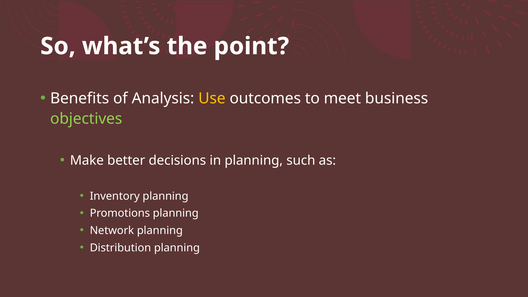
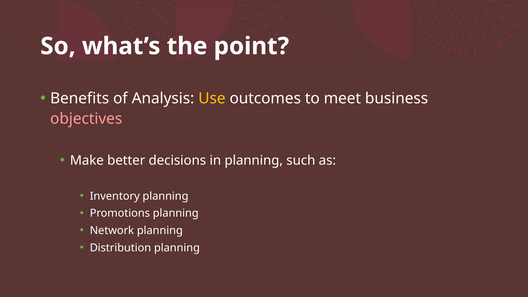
objectives colour: light green -> pink (86, 119)
